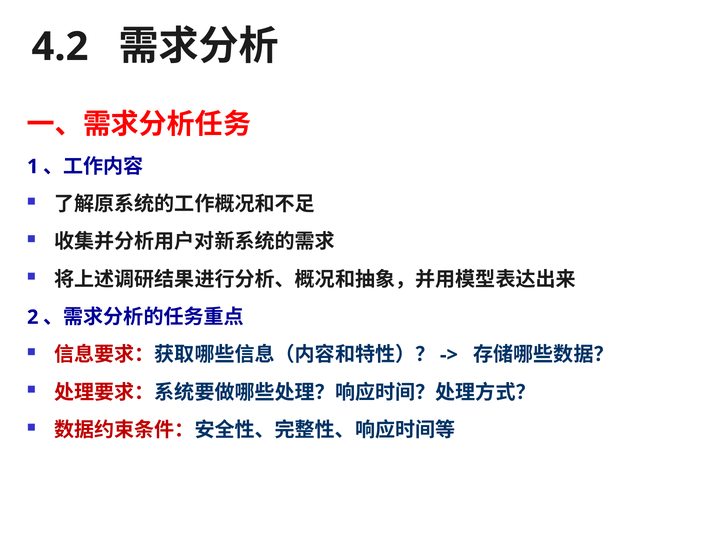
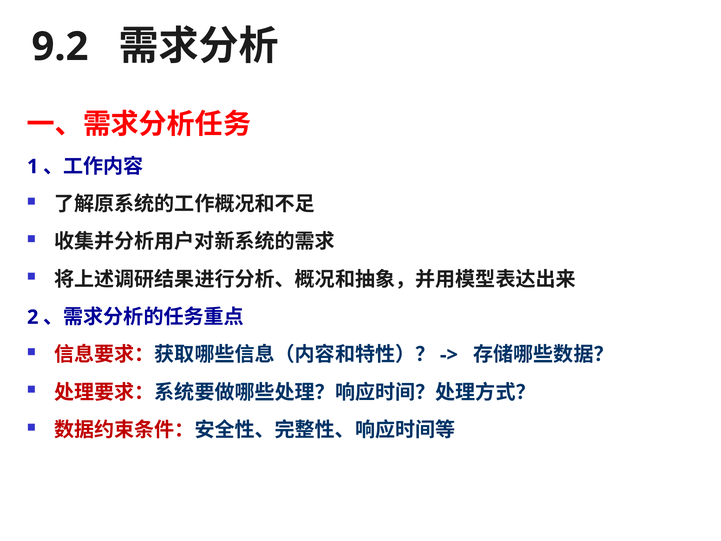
4.2: 4.2 -> 9.2 (60, 47)
